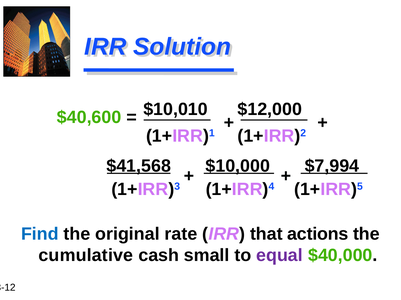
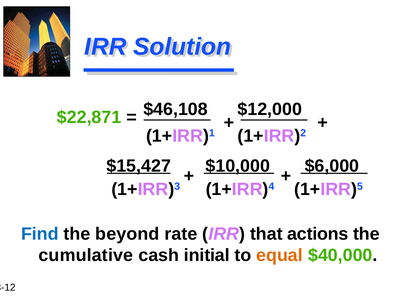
$10,010: $10,010 -> $46,108 (176, 110)
$40,600: $40,600 -> $22,871 (89, 118)
$41,568: $41,568 -> $15,427 (139, 166)
$7,994: $7,994 -> $6,000 (332, 166)
original: original -> beyond (127, 234)
small: small -> initial (207, 256)
equal colour: purple -> orange (280, 256)
